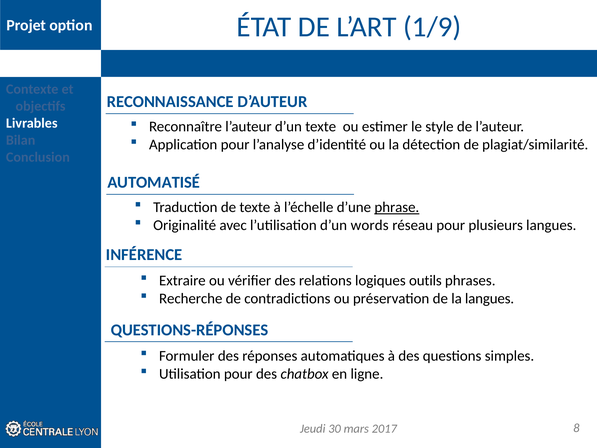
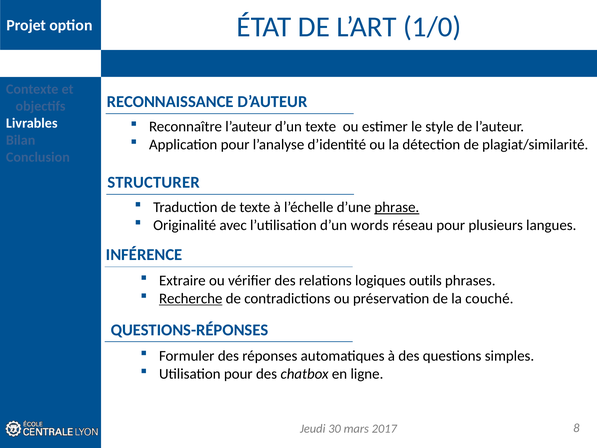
1/9: 1/9 -> 1/0 (432, 27)
AUTOMATISÉ: AUTOMATISÉ -> STRUCTURER (154, 182)
Recherche underline: none -> present (191, 298)
la langues: langues -> couché (489, 298)
